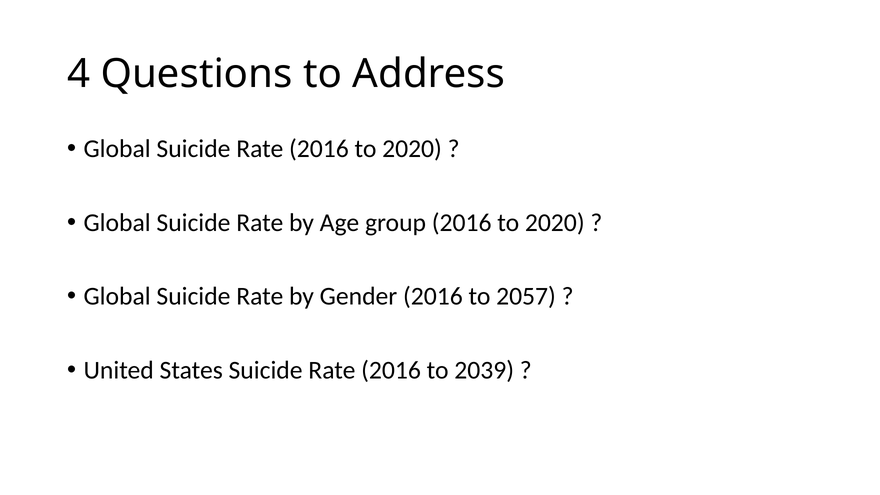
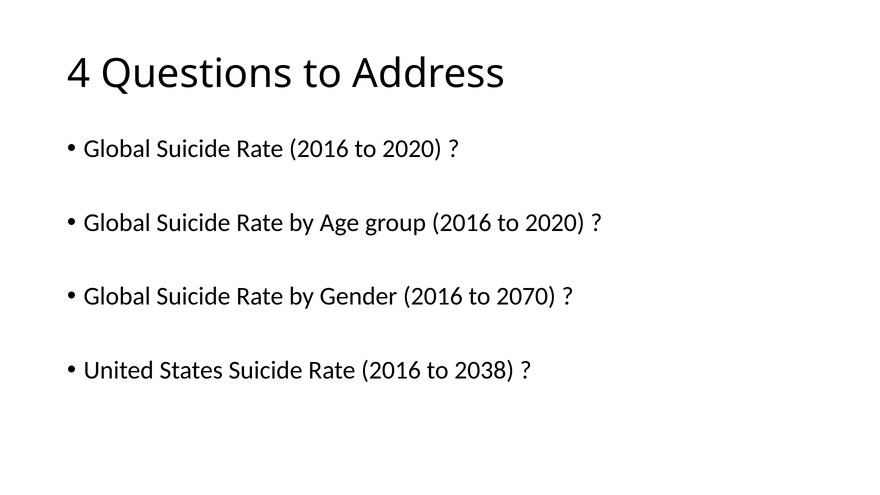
2057: 2057 -> 2070 (526, 296)
2039: 2039 -> 2038 (484, 370)
